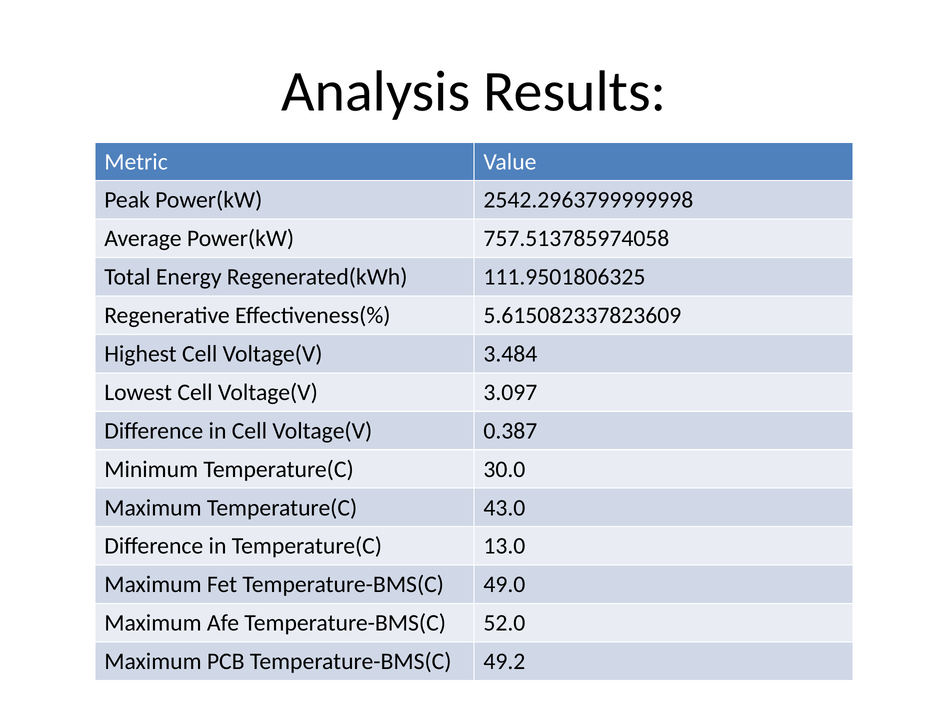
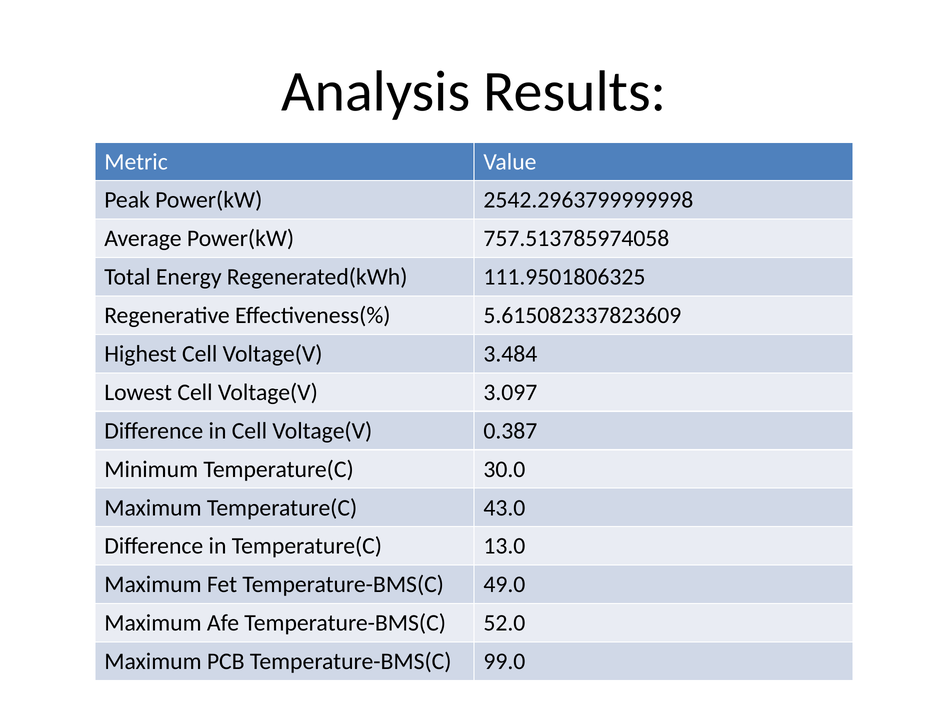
49.2: 49.2 -> 99.0 (504, 661)
